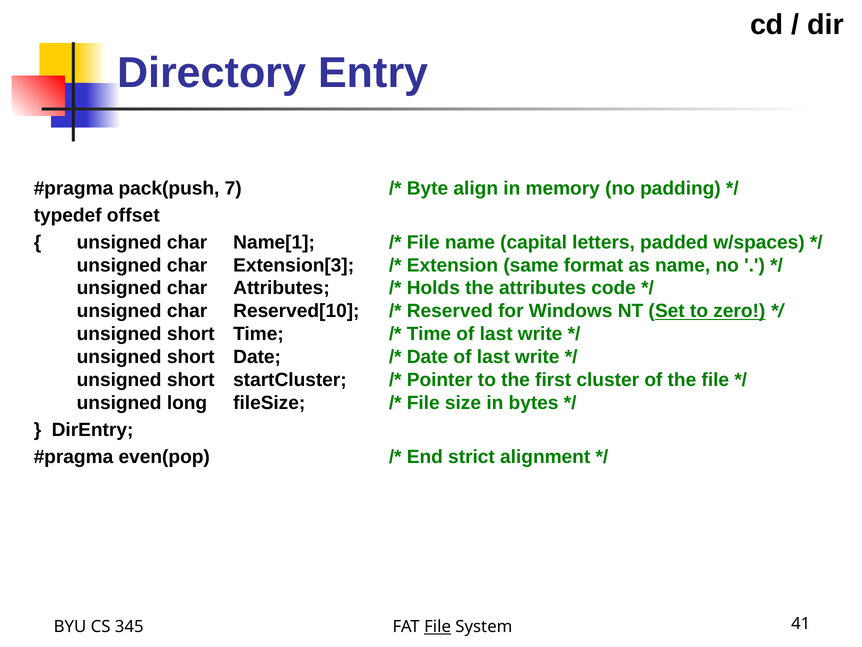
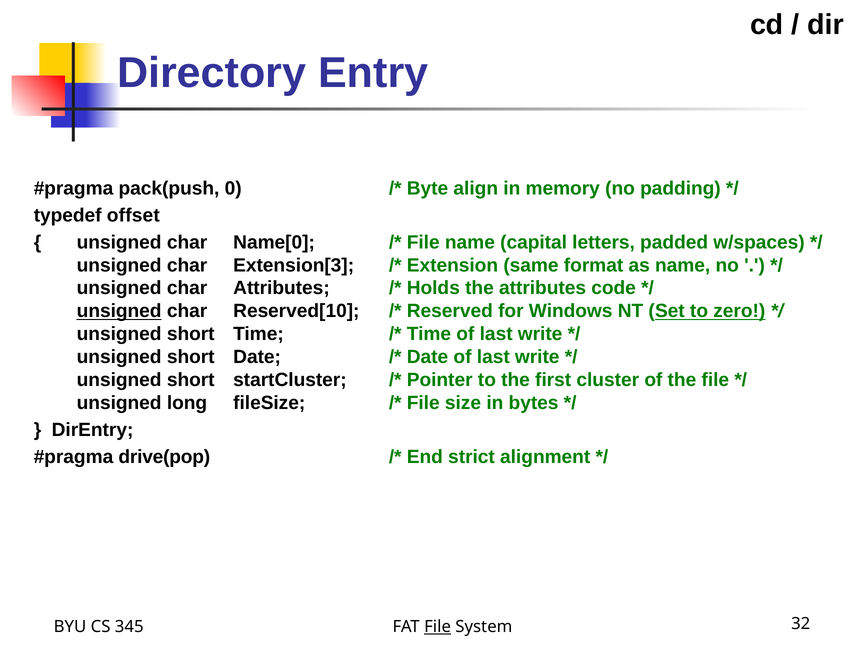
7: 7 -> 0 (233, 188)
Name[1: Name[1 -> Name[0 (274, 242)
unsigned underline: none -> present (119, 311)
even(pop: even(pop -> drive(pop (164, 456)
41: 41 -> 32 (801, 623)
